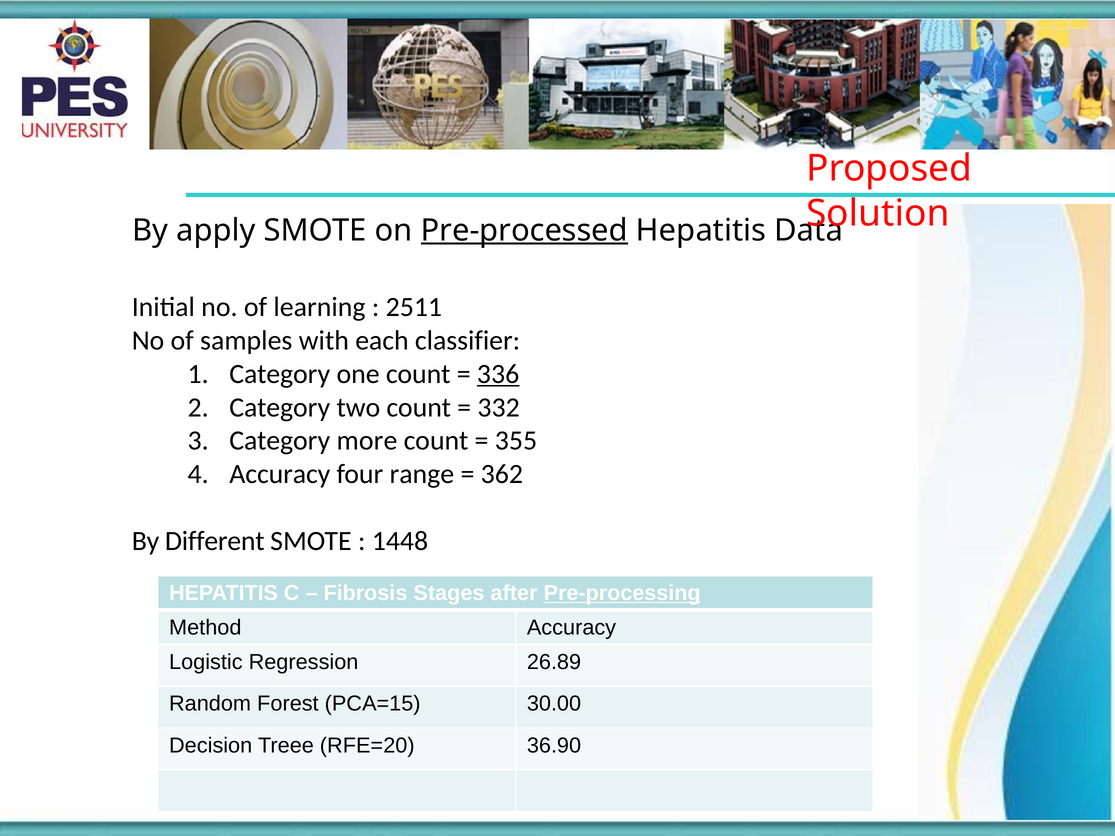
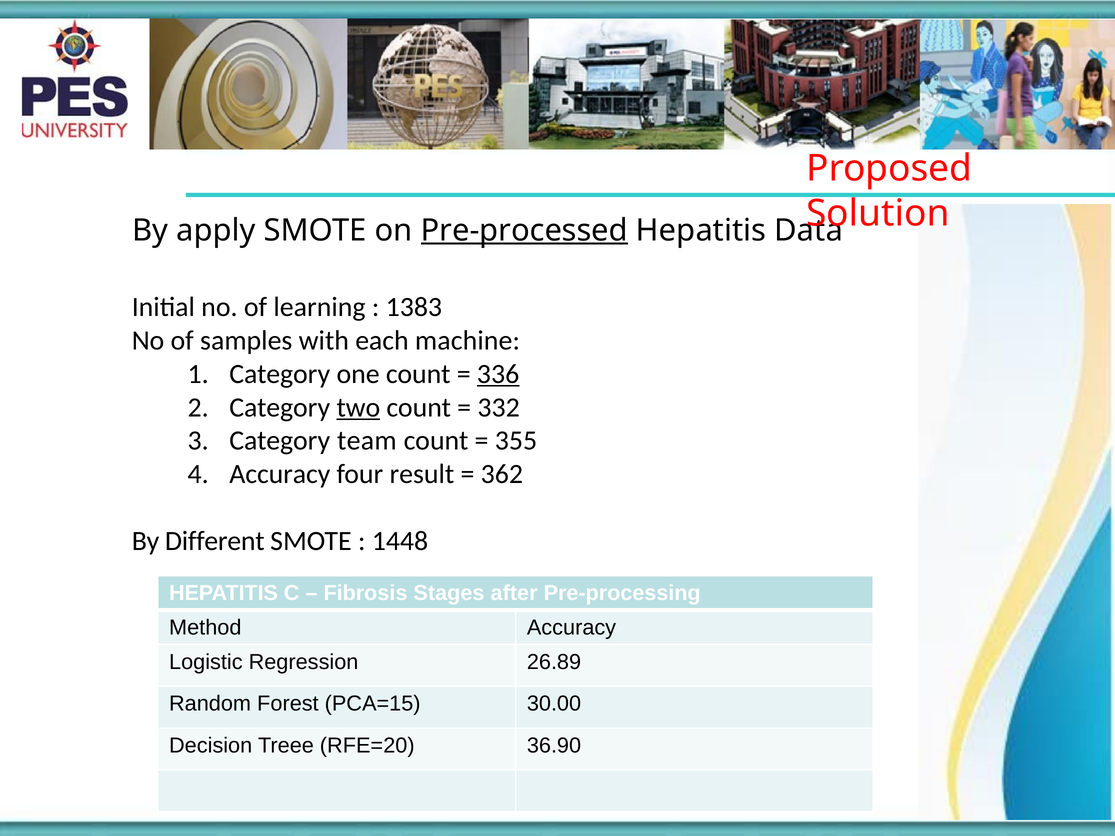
2511: 2511 -> 1383 (414, 307)
classifier: classifier -> machine (467, 341)
two underline: none -> present (358, 407)
more: more -> team (367, 441)
range: range -> result (422, 474)
Pre-processing underline: present -> none (622, 593)
